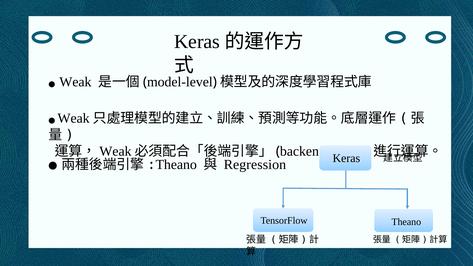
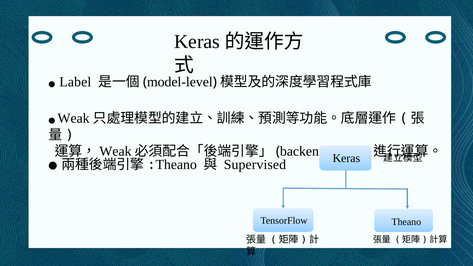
Weak: Weak -> Label (75, 82)
Regression: Regression -> Supervised (255, 165)
